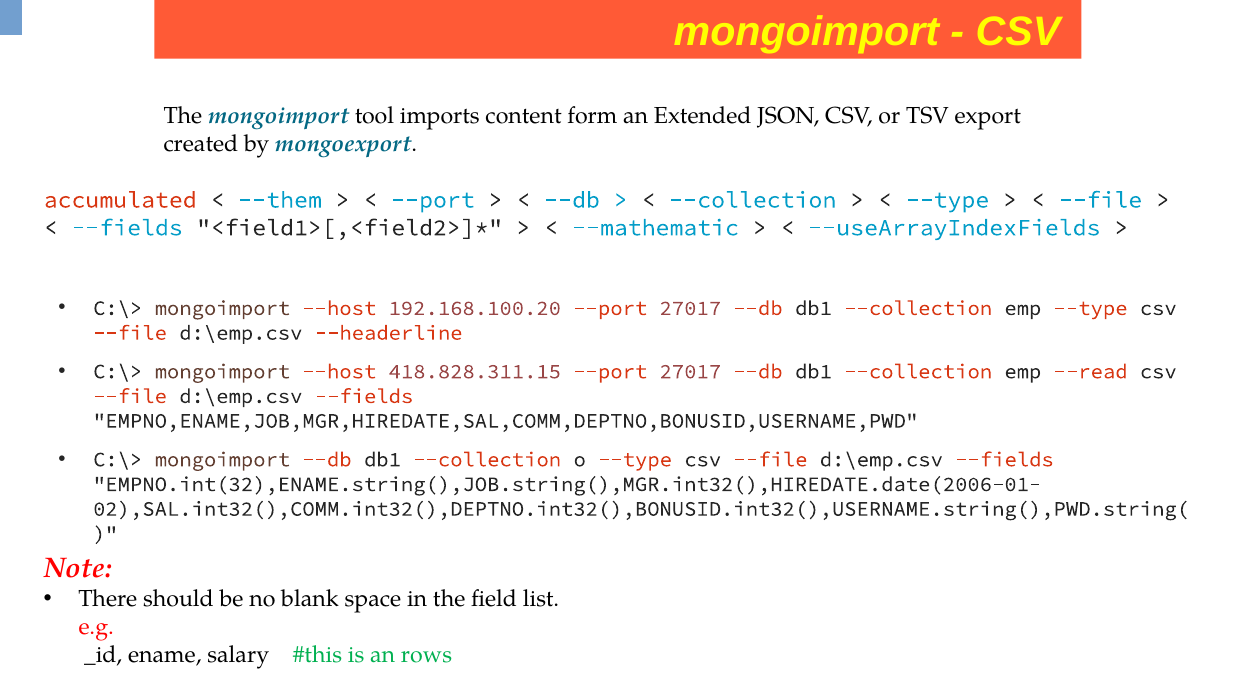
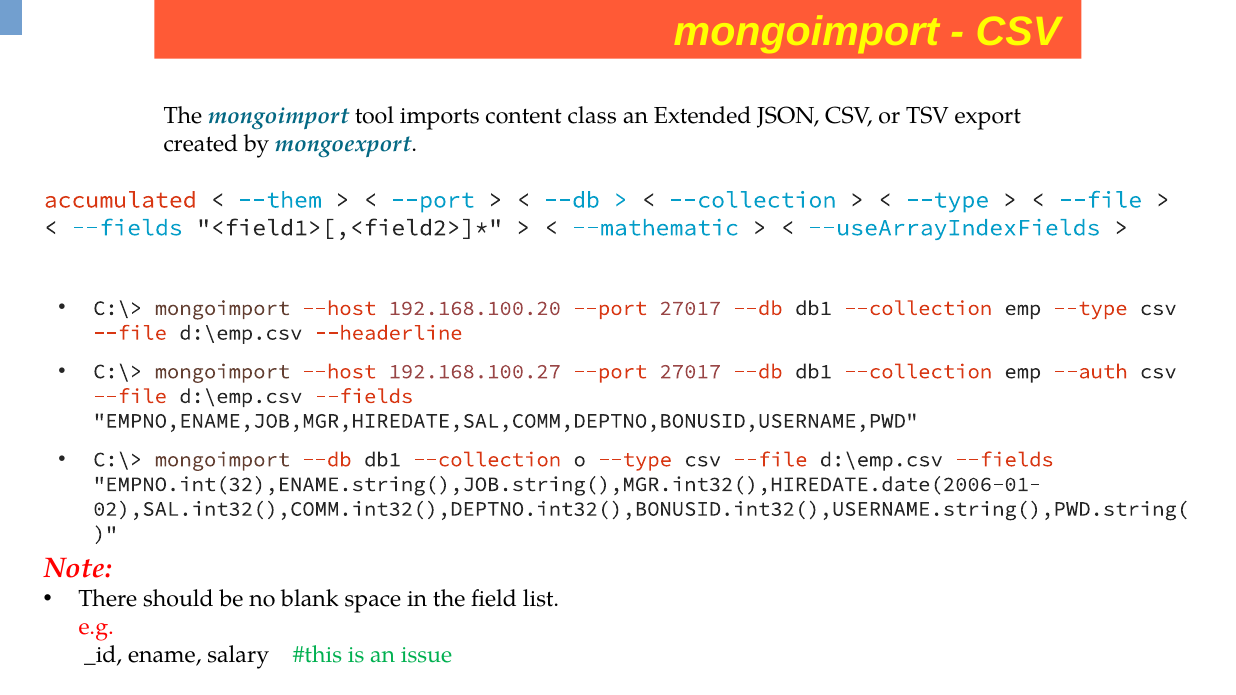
form: form -> class (592, 116)
418.828.311.15: 418.828.311.15 -> 192.168.100.27 (475, 372)
--read: --read -> --auth (1091, 372)
rows: rows -> issue (427, 655)
